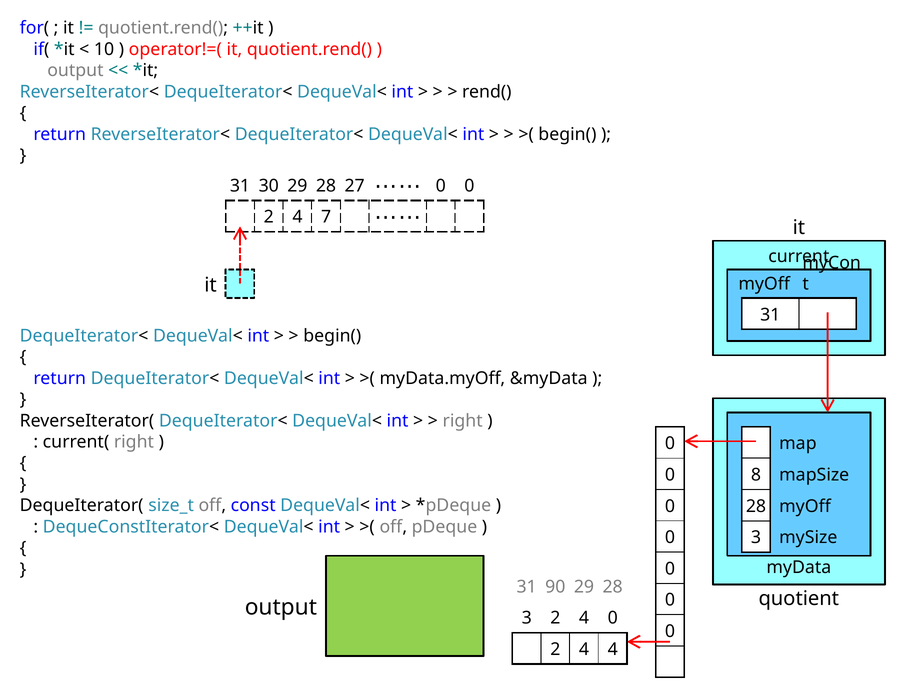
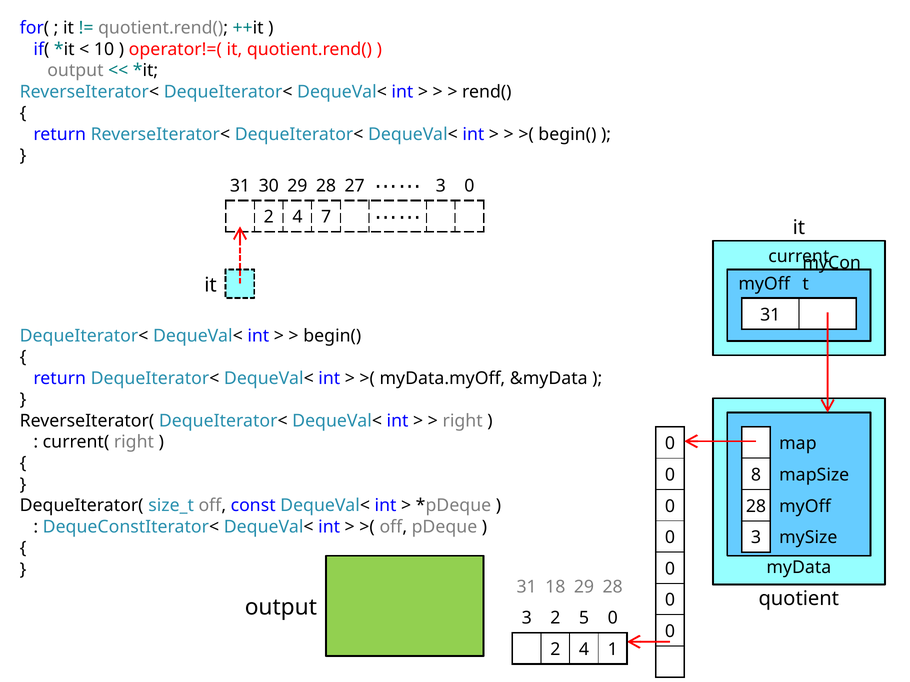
0: 0 -> 3 (441, 186)
90: 90 -> 18 (555, 587)
3 2 4: 4 -> 5 (584, 619)
4 4: 4 -> 1 (613, 650)
